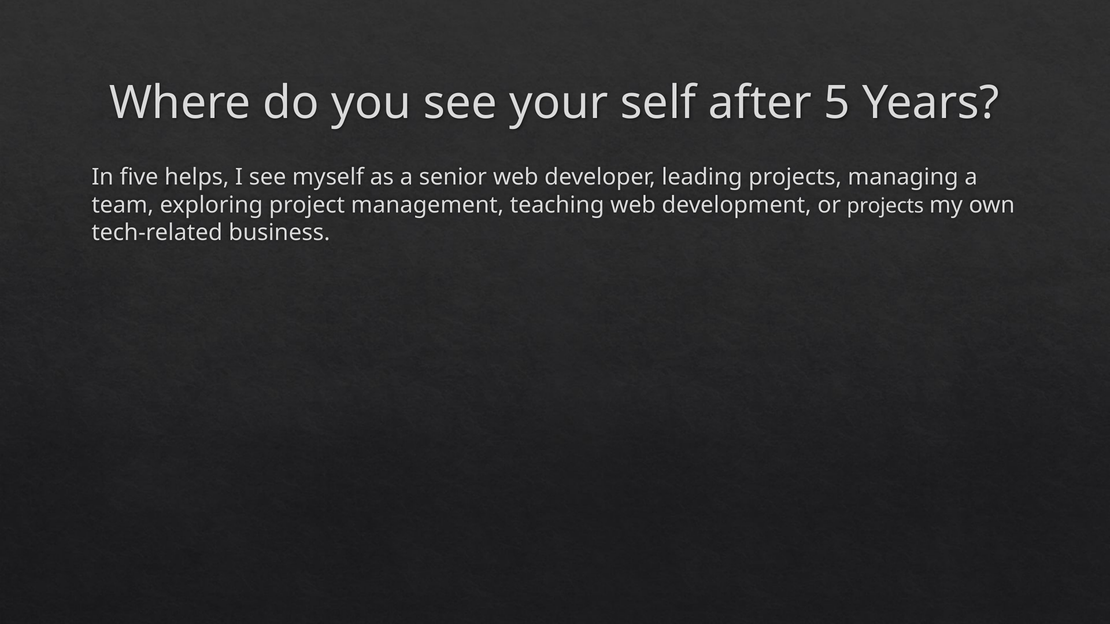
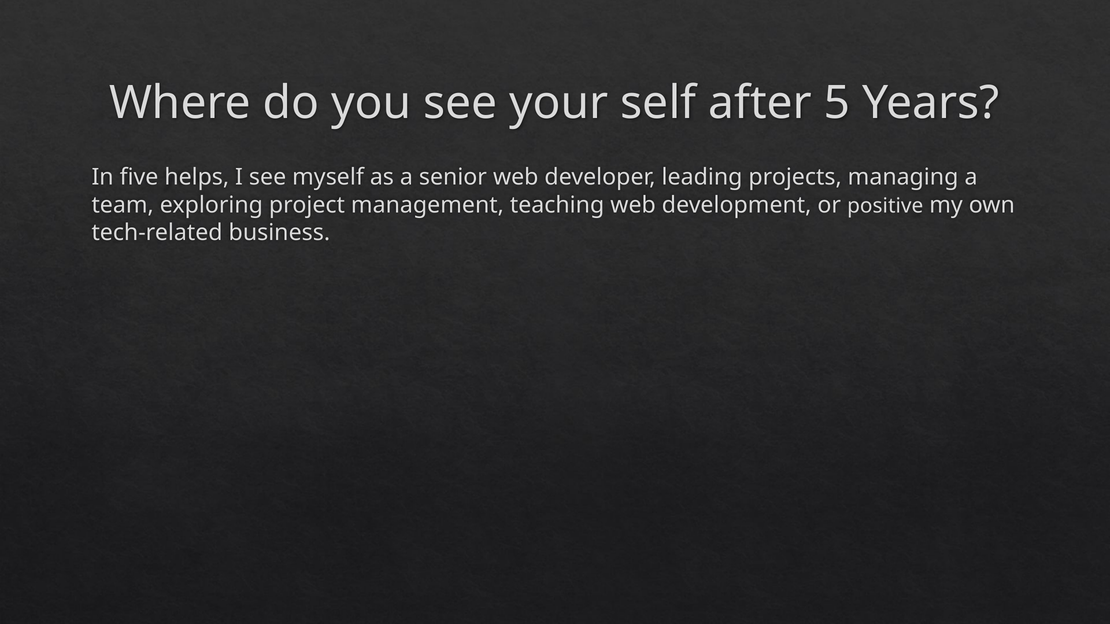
or projects: projects -> positive (885, 206)
